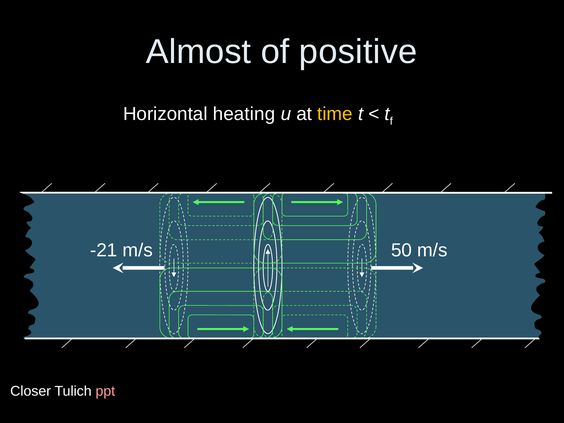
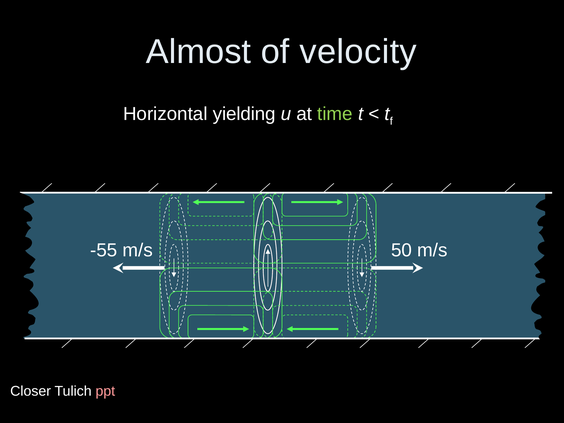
positive: positive -> velocity (358, 52)
heating: heating -> yielding (244, 114)
time colour: yellow -> light green (335, 114)
-21: -21 -> -55 (104, 250)
